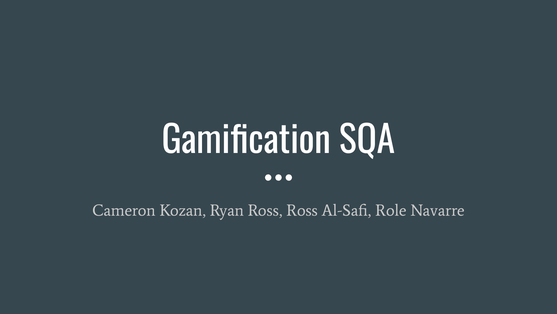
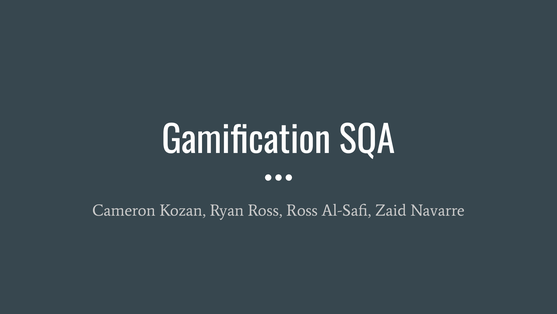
Role: Role -> Zaid (391, 210)
